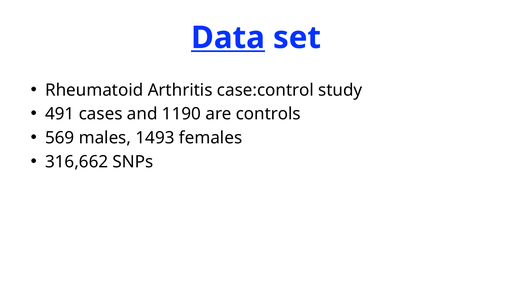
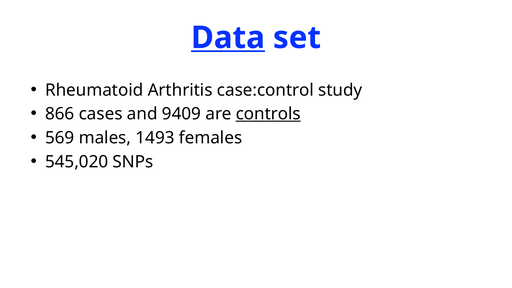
491: 491 -> 866 (60, 114)
1190: 1190 -> 9409 (182, 114)
controls underline: none -> present (268, 114)
316,662: 316,662 -> 545,020 (77, 162)
